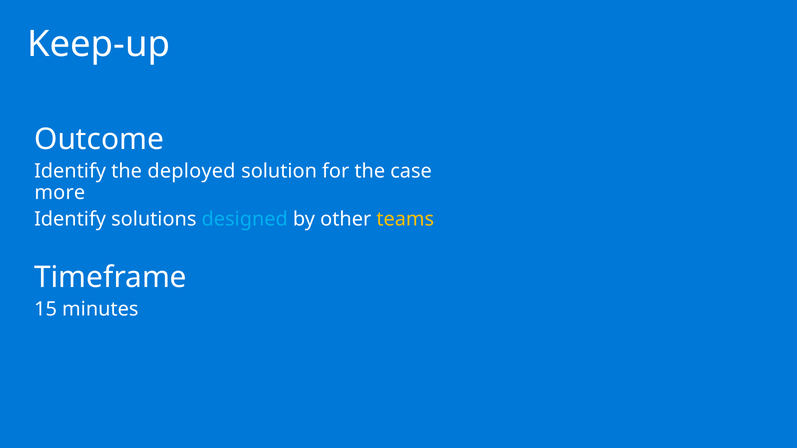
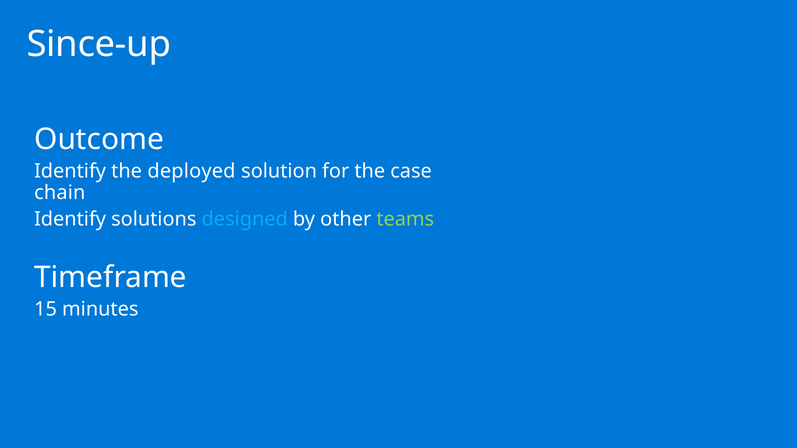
Keep-up: Keep-up -> Since-up (99, 44)
more: more -> chain (60, 193)
teams colour: yellow -> light green (405, 219)
